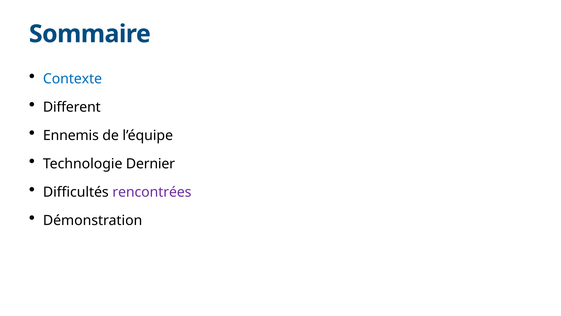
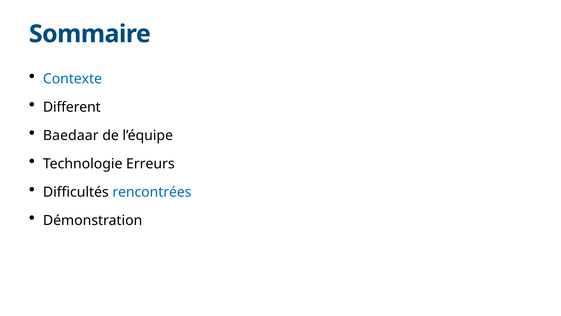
Ennemis: Ennemis -> Baedaar (71, 135)
Dernier: Dernier -> Erreurs (150, 163)
rencontrées colour: purple -> blue (152, 192)
